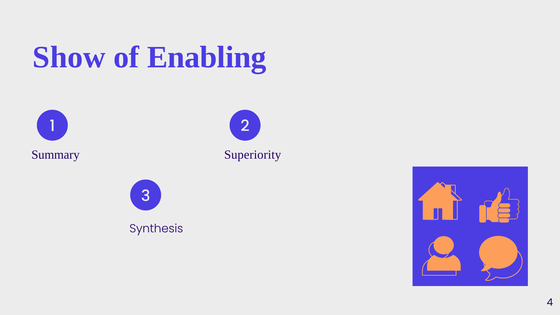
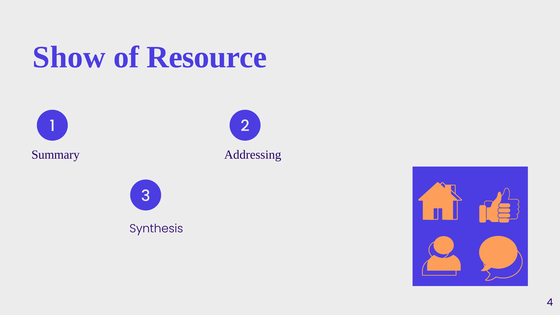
Enabling: Enabling -> Resource (207, 57)
Superiority: Superiority -> Addressing (253, 155)
